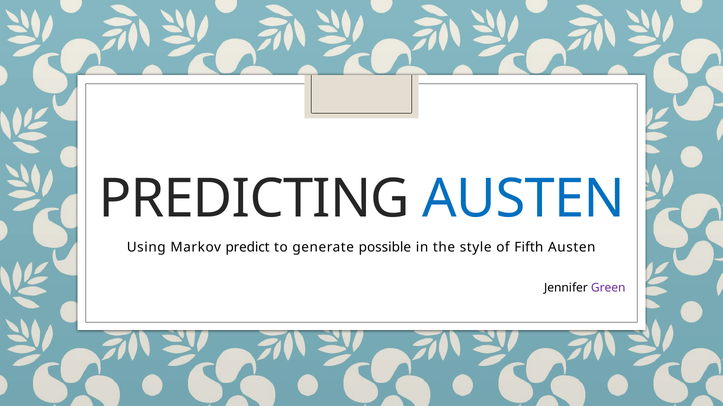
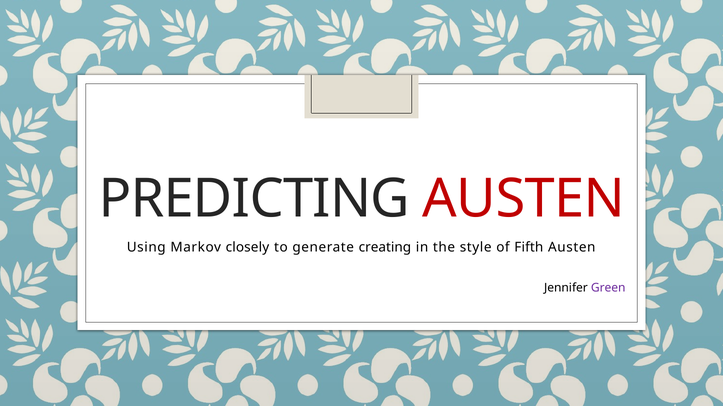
AUSTEN colour: blue -> red (524, 199)
predict: predict -> closely (247, 248)
possible: possible -> creating (385, 248)
